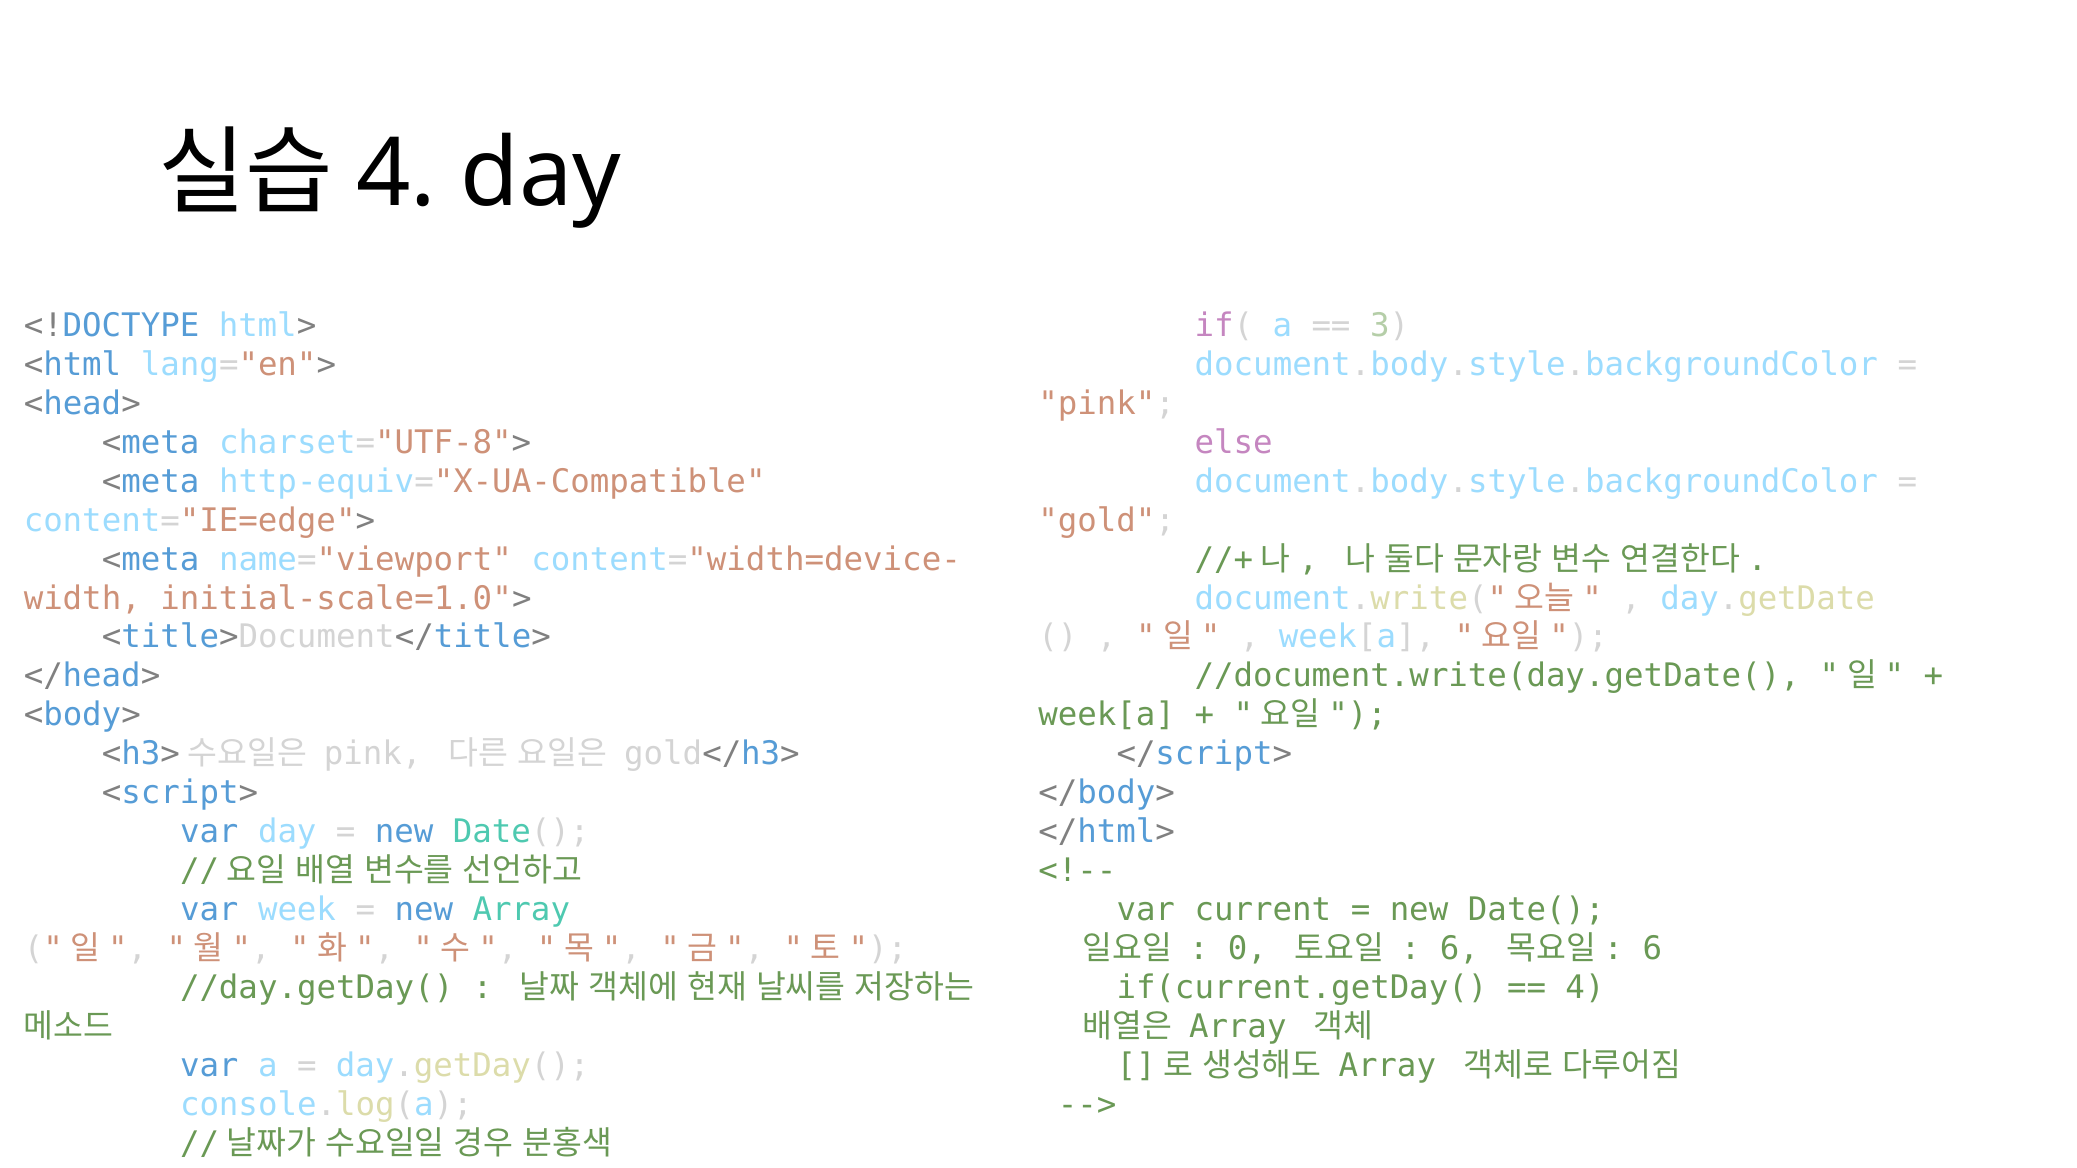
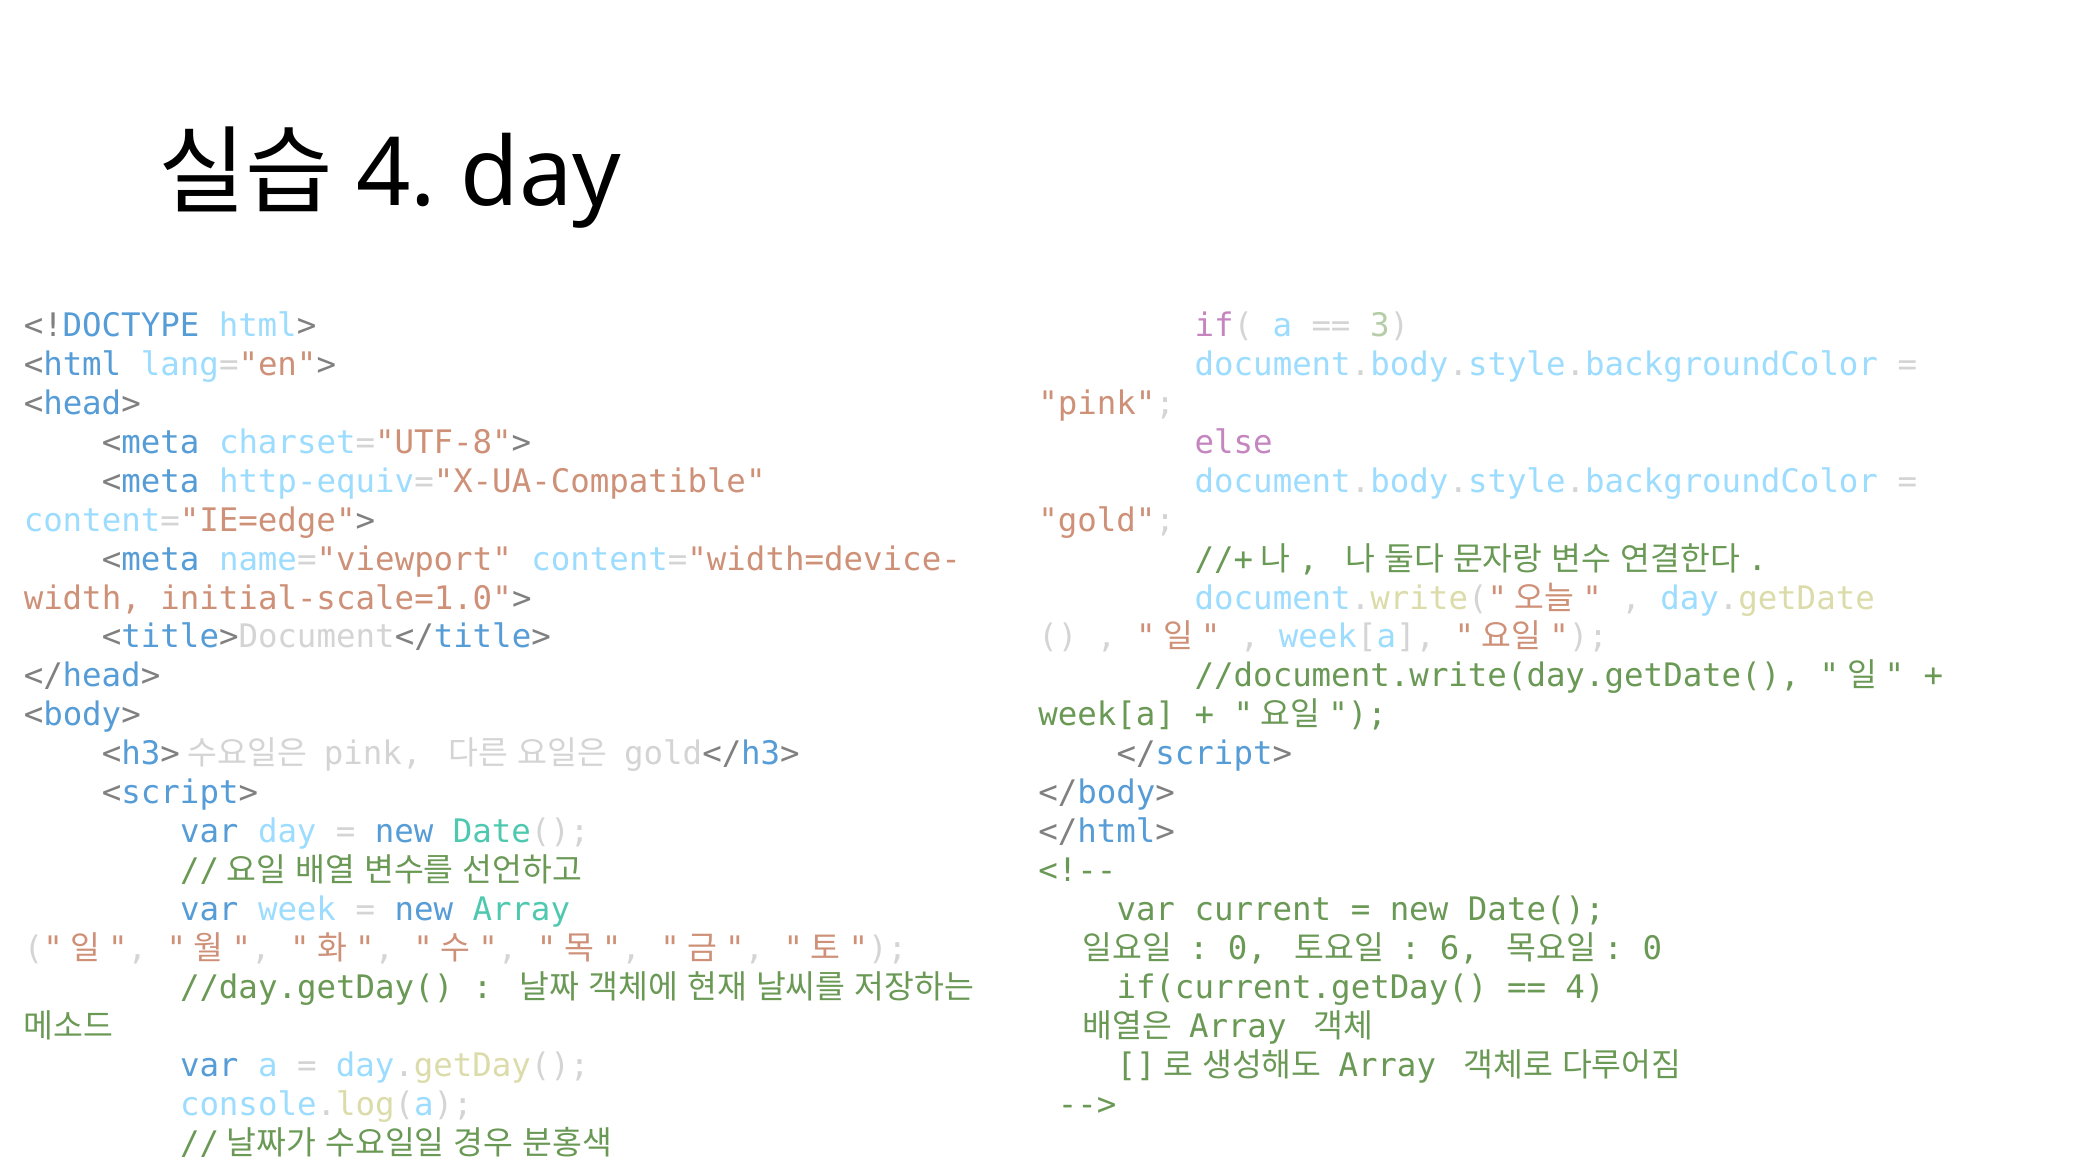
6: 6 -> 0 (1652, 949)
